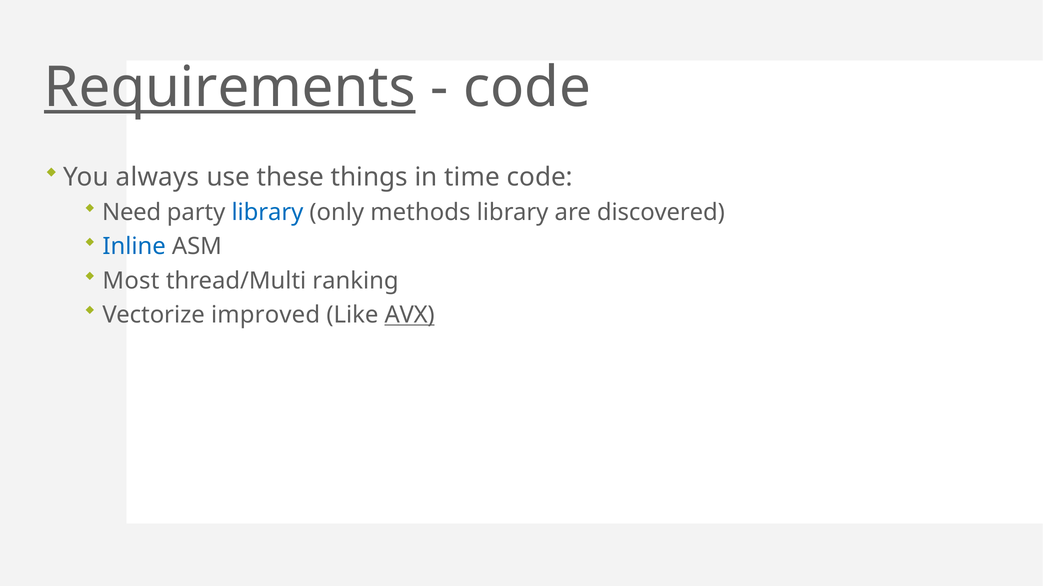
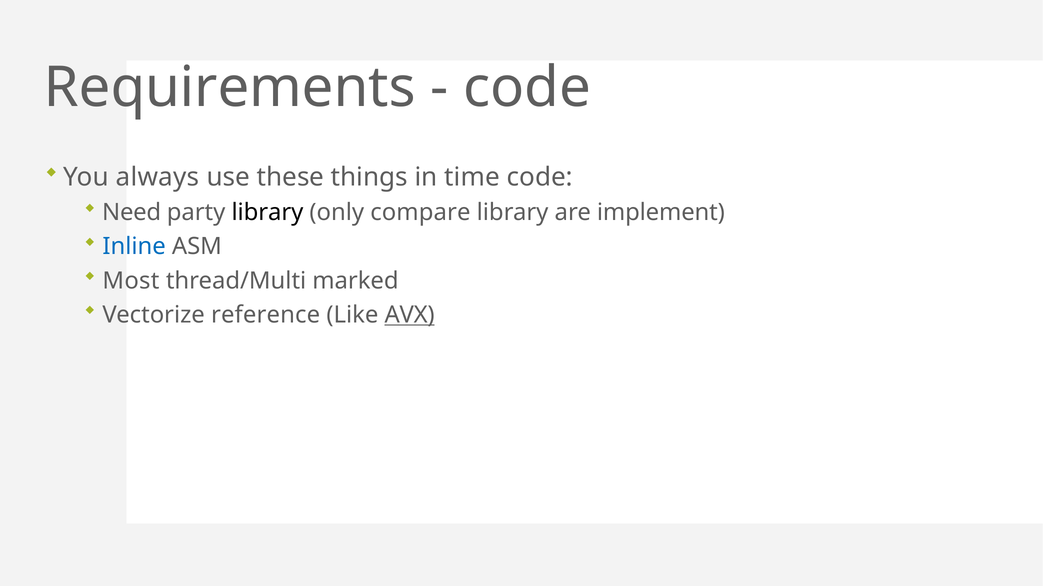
Requirements underline: present -> none (230, 88)
library colour: blue -> black (267, 213)
methods: methods -> compare (420, 213)
discovered: discovered -> implement (661, 213)
ranking: ranking -> marked (355, 281)
improved: improved -> reference (266, 315)
